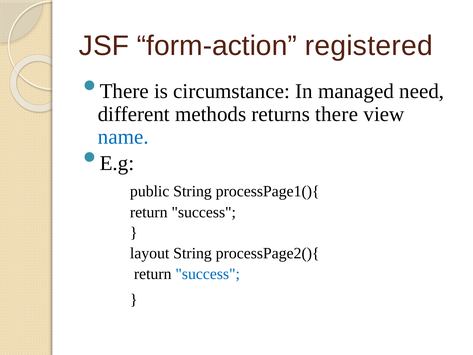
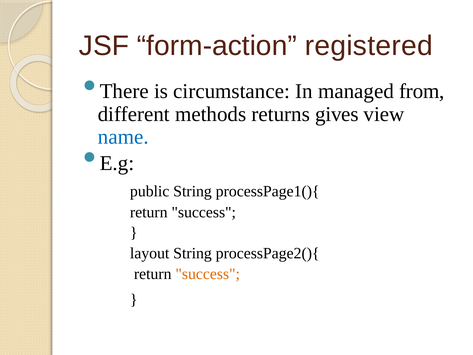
need: need -> from (422, 91)
returns there: there -> gives (337, 114)
success colour: blue -> orange (208, 274)
